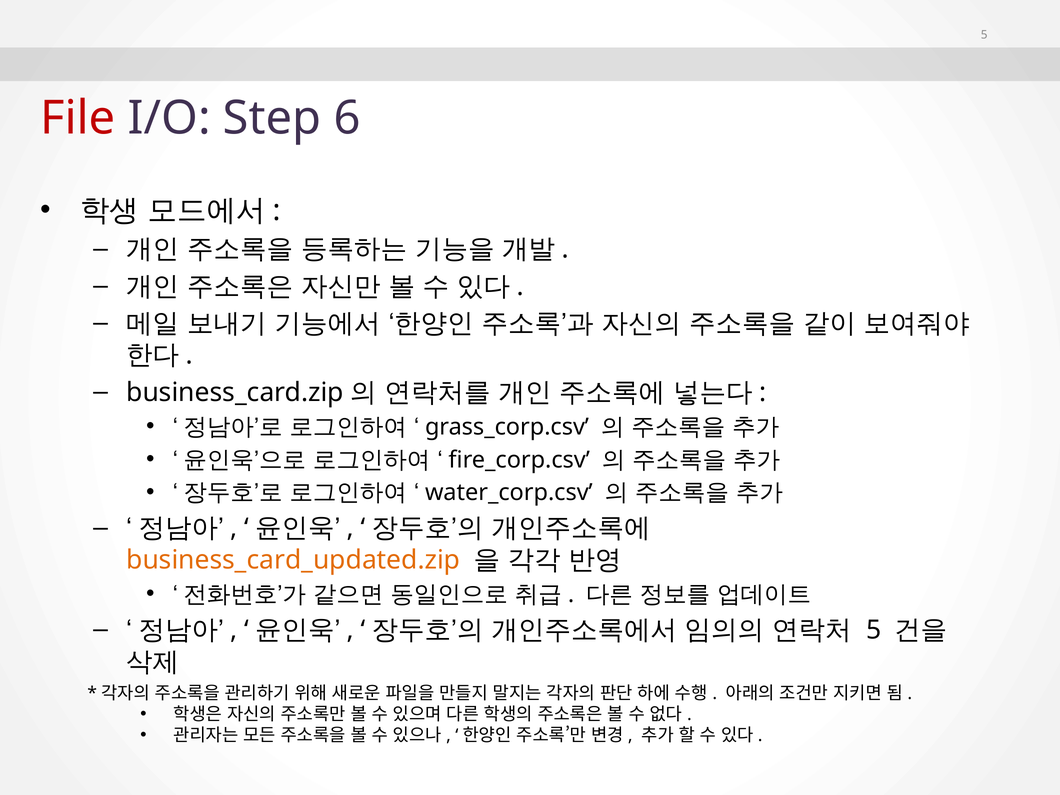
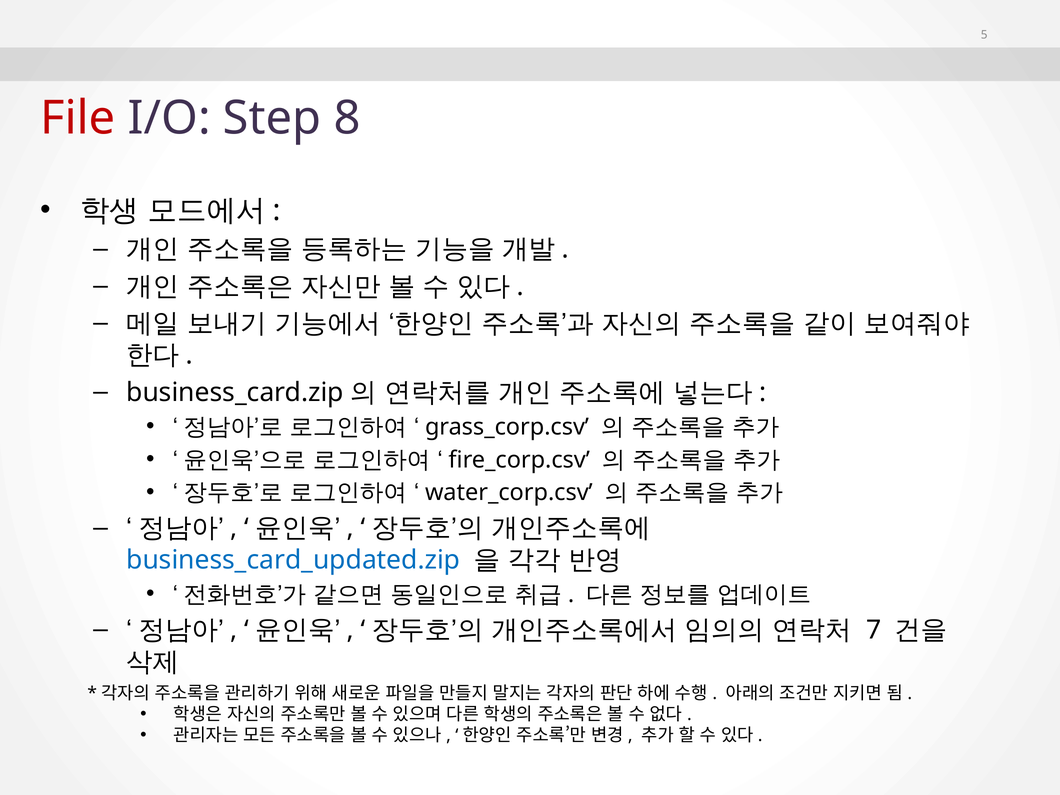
6: 6 -> 8 (347, 118)
business_card_updated.zip colour: orange -> blue (293, 560)
5: 5 -> 7 (874, 630)
